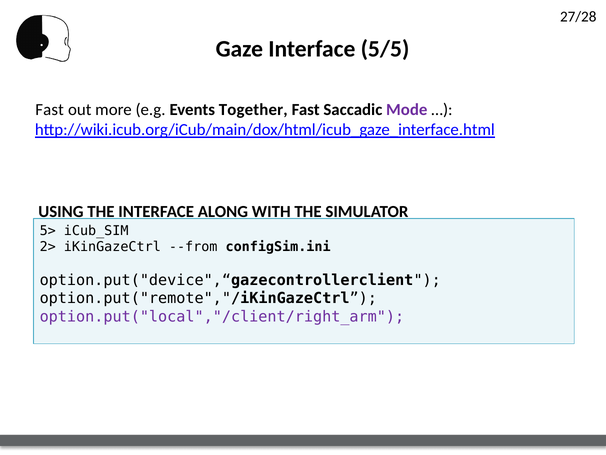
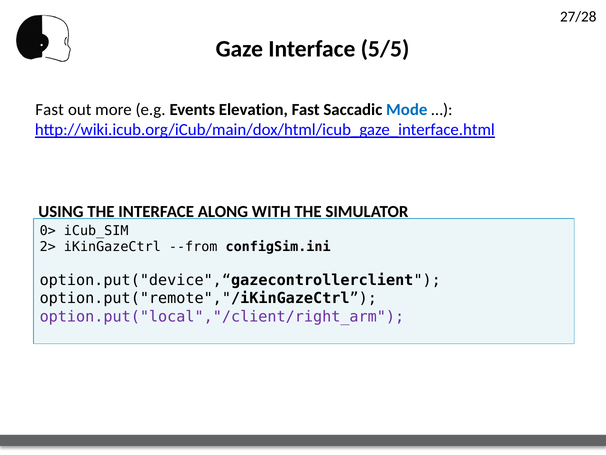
Together: Together -> Elevation (253, 110)
Mode colour: purple -> blue (407, 110)
5>: 5> -> 0> (48, 230)
